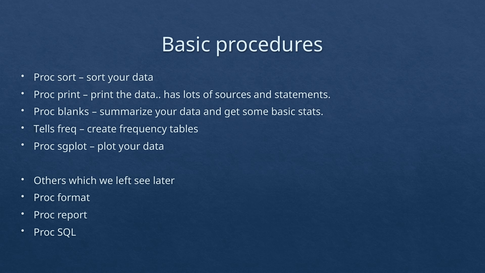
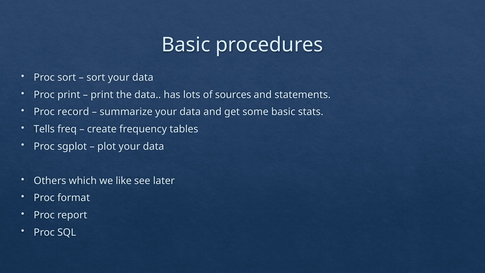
blanks: blanks -> record (73, 112)
left: left -> like (124, 181)
